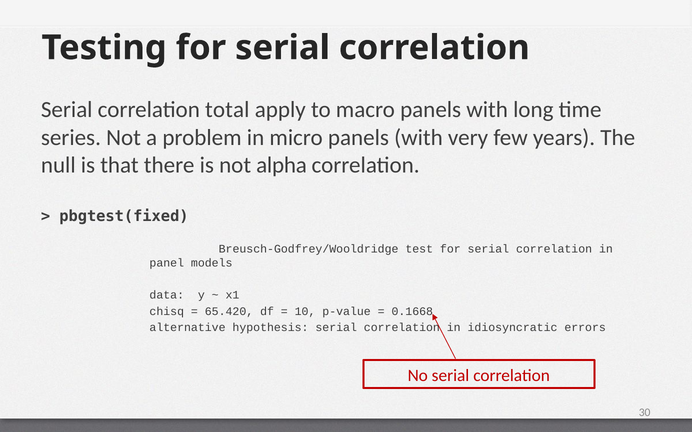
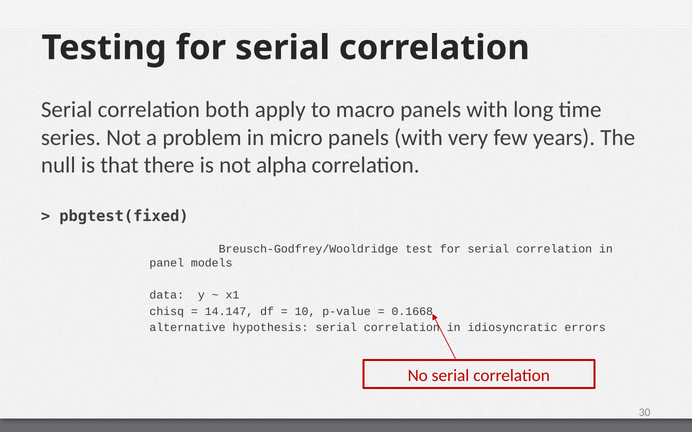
total: total -> both (227, 110)
65.420: 65.420 -> 14.147 (229, 312)
